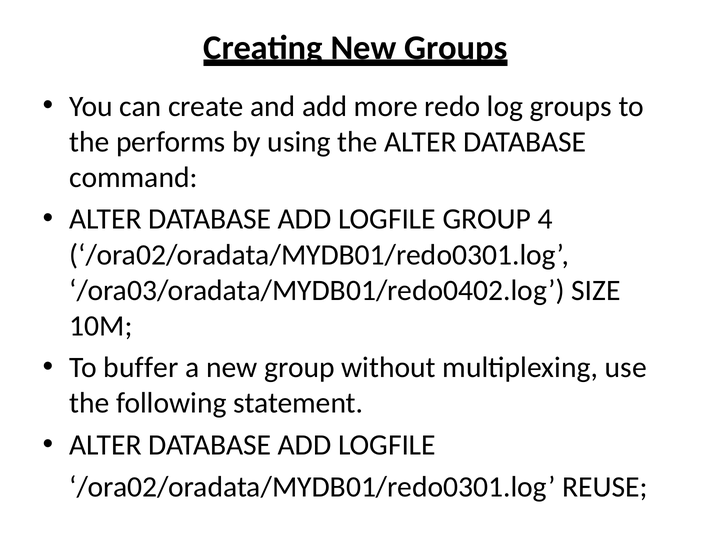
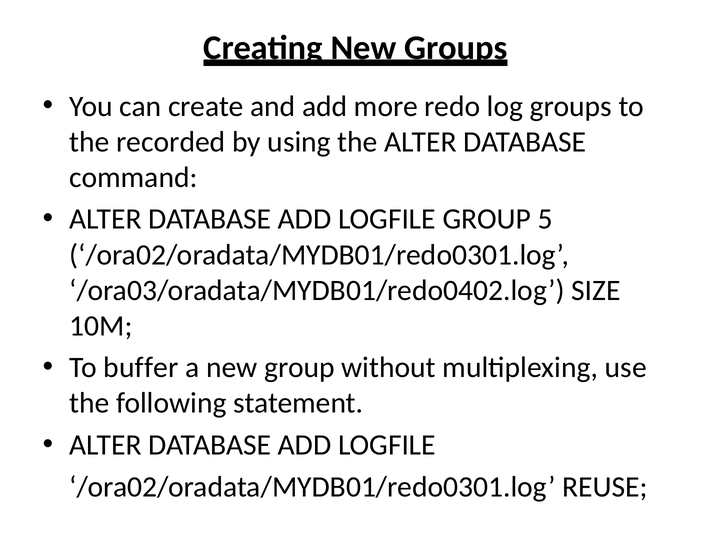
performs: performs -> recorded (171, 142)
4: 4 -> 5 (545, 219)
